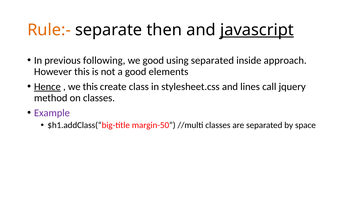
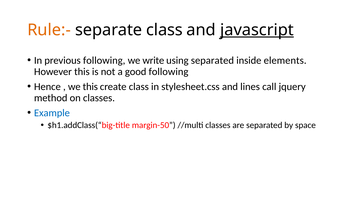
separate then: then -> class (164, 30)
we good: good -> write (153, 61)
approach: approach -> elements (285, 61)
good elements: elements -> following (168, 72)
Hence underline: present -> none (47, 87)
Example colour: purple -> blue (52, 113)
